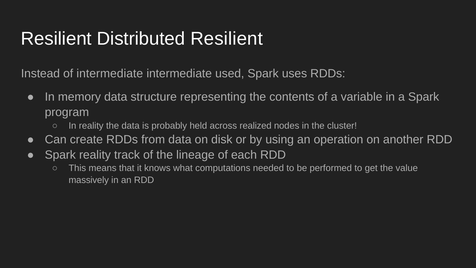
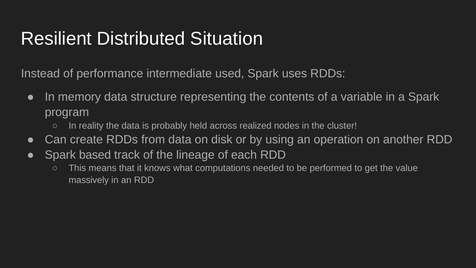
Distributed Resilient: Resilient -> Situation (227, 39)
of intermediate: intermediate -> performance (110, 74)
Spark reality: reality -> based (95, 155)
